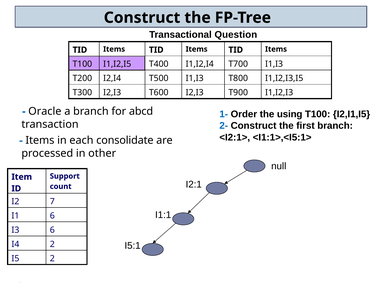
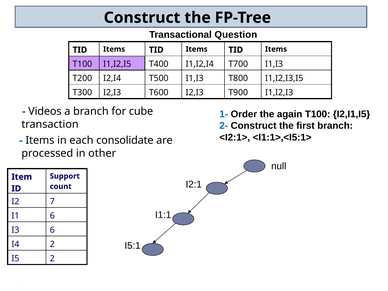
Oracle: Oracle -> Videos (45, 111)
abcd: abcd -> cube (141, 111)
using: using -> again (290, 114)
